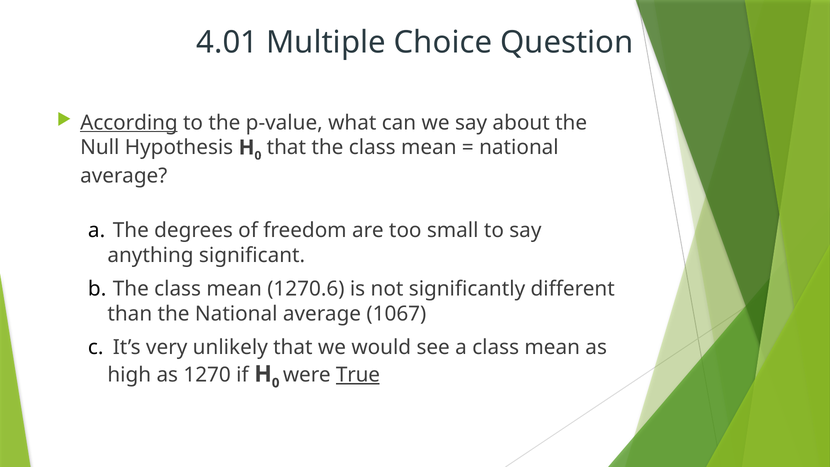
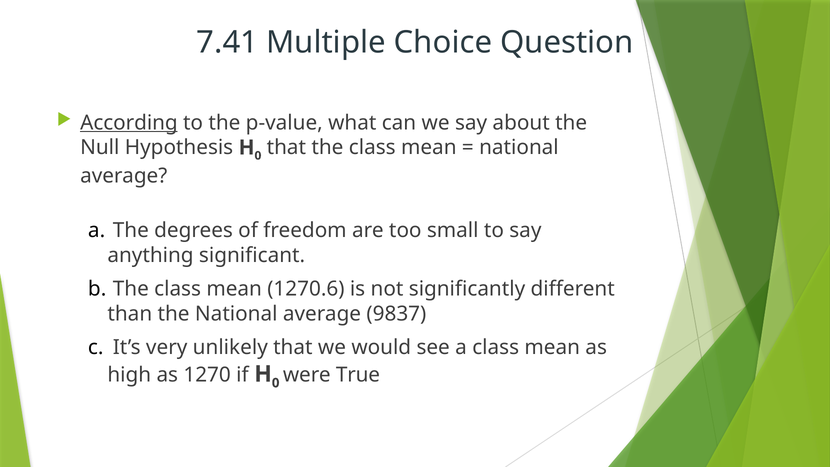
4.01: 4.01 -> 7.41 (227, 42)
1067: 1067 -> 9837 (396, 314)
True underline: present -> none (358, 375)
